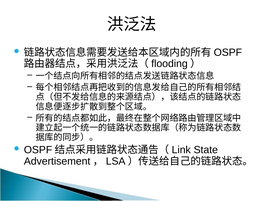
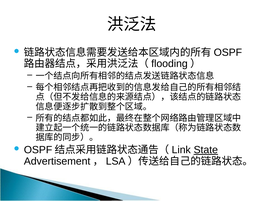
State underline: none -> present (206, 150)
